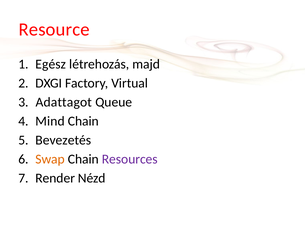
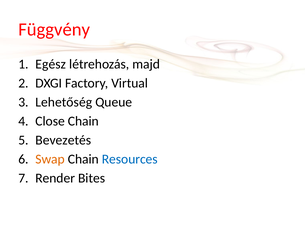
Resource: Resource -> Függvény (54, 30)
Adattagot: Adattagot -> Lehetőség (64, 102)
Mind: Mind -> Close (50, 121)
Resources colour: purple -> blue (130, 159)
Nézd: Nézd -> Bites (92, 178)
